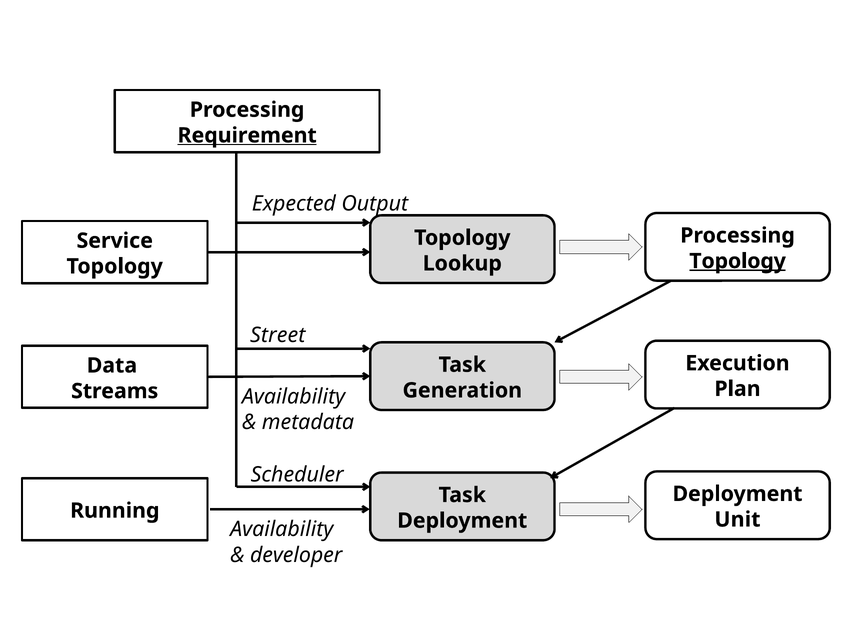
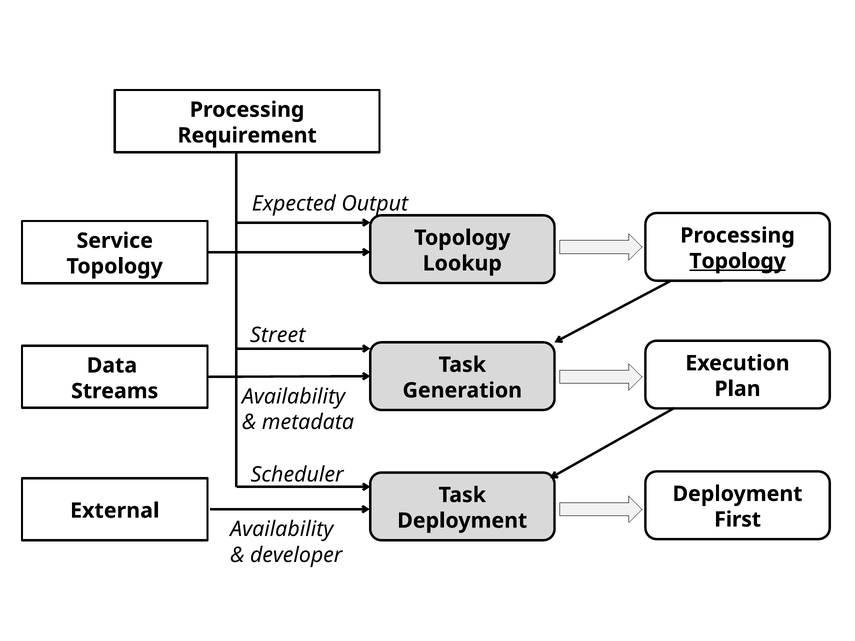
Requirement underline: present -> none (247, 135)
Running: Running -> External (115, 511)
Unit: Unit -> First (738, 520)
